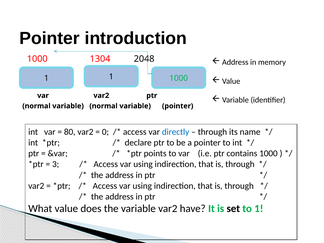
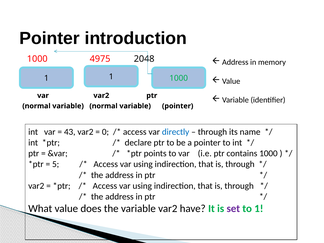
1304: 1304 -> 4975 (100, 59)
80: 80 -> 43 (70, 132)
3: 3 -> 5 (56, 164)
set colour: black -> purple (233, 209)
